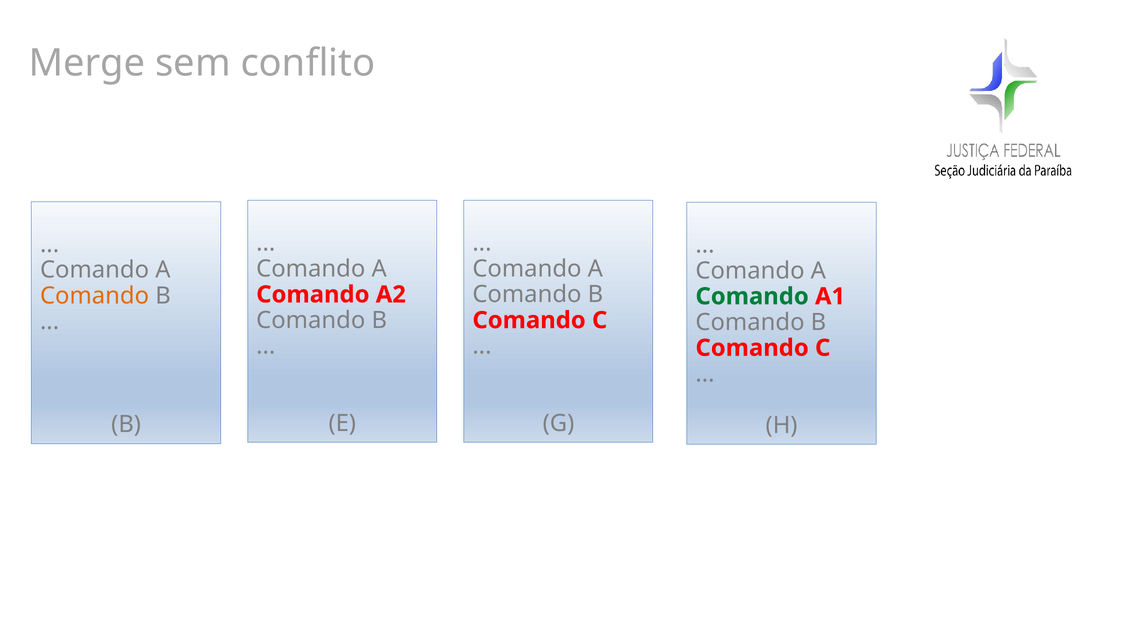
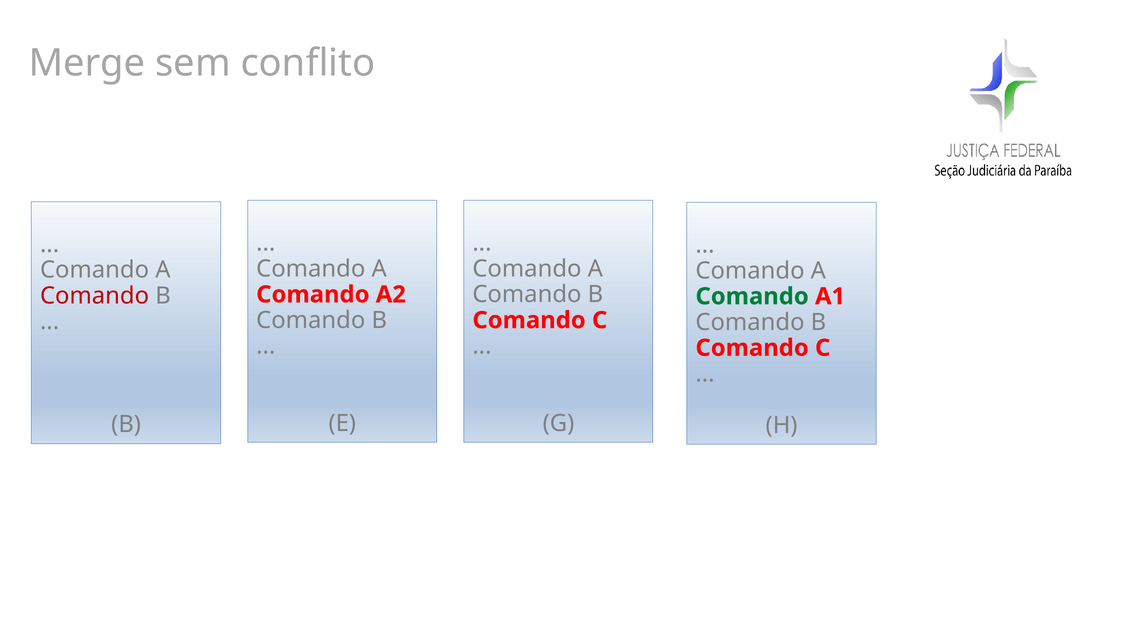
Comando colour: orange -> red (95, 296)
